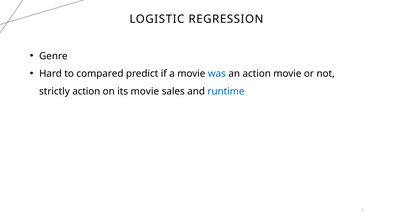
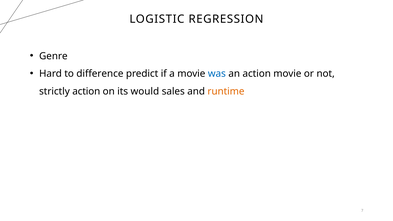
compared: compared -> difference (100, 74)
its movie: movie -> would (145, 91)
runtime colour: blue -> orange (226, 91)
